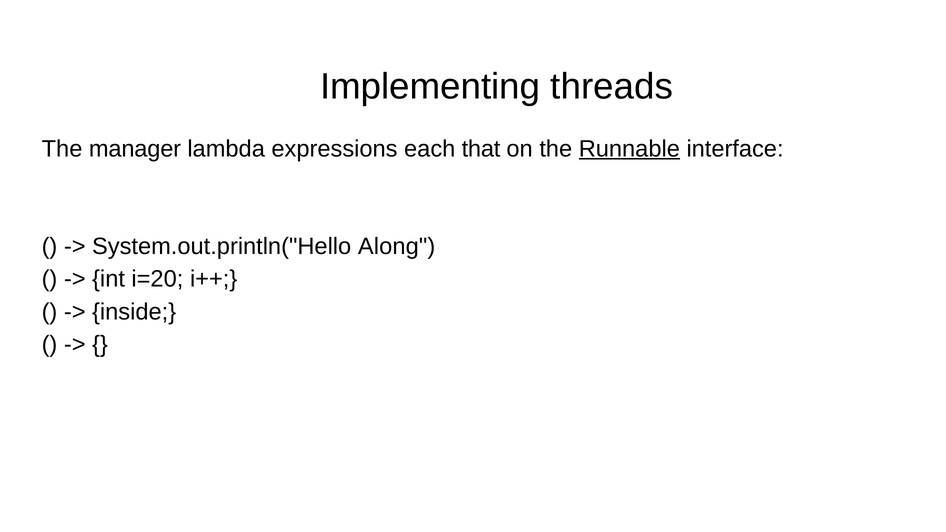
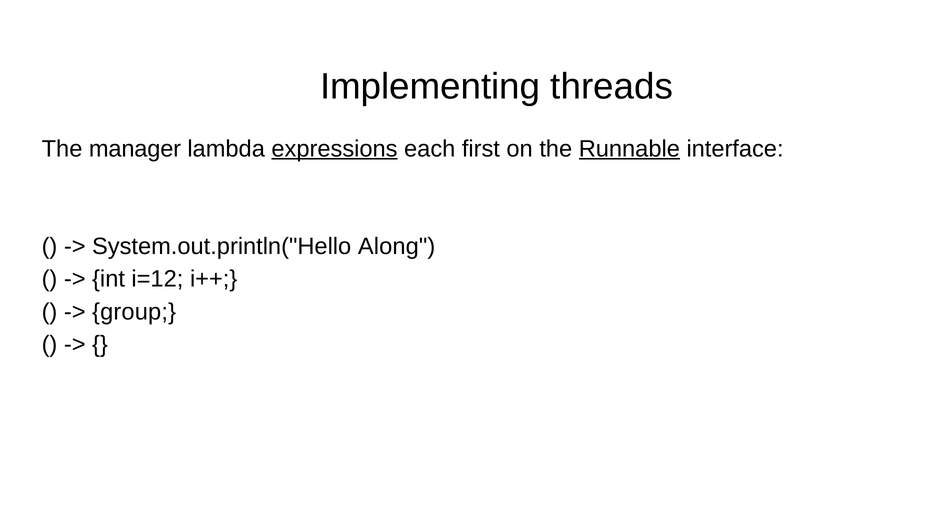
expressions underline: none -> present (335, 149)
that: that -> first (481, 149)
i=20: i=20 -> i=12 (157, 279)
inside: inside -> group (134, 312)
